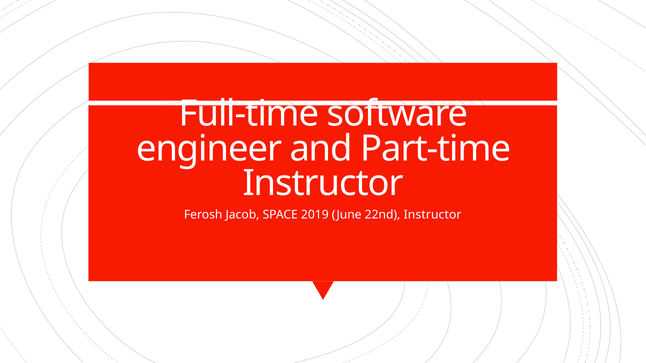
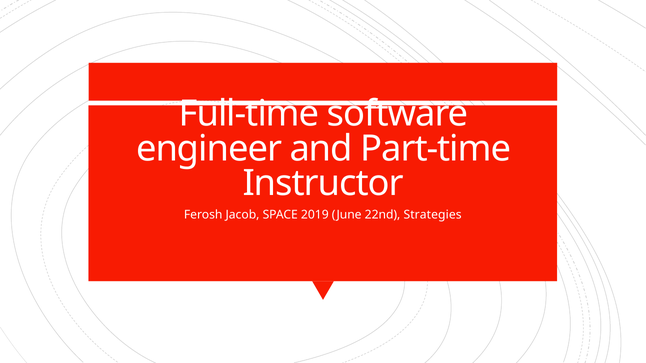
22nd Instructor: Instructor -> Strategies (433, 215)
